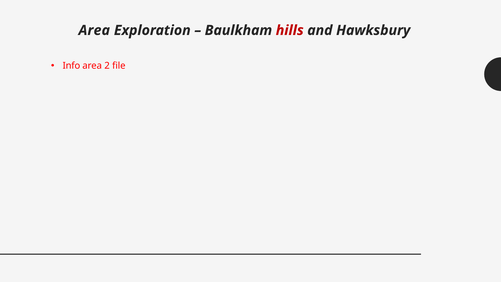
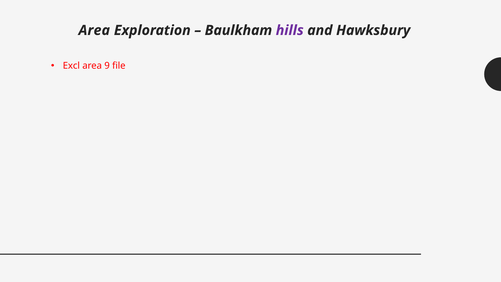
hills colour: red -> purple (290, 30)
Info: Info -> Excl (71, 66)
2: 2 -> 9 (107, 66)
